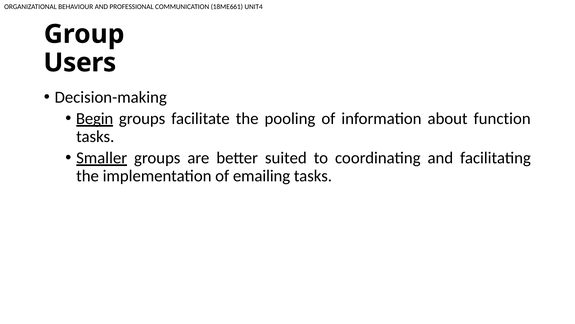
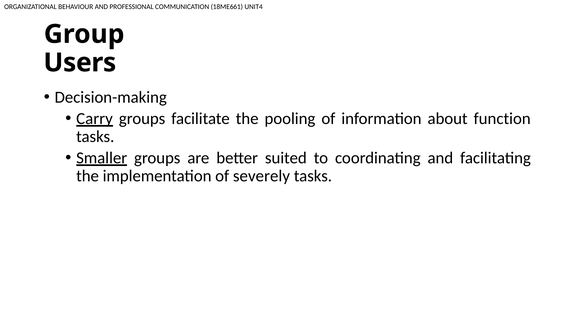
Begin: Begin -> Carry (94, 118)
emailing: emailing -> severely (261, 176)
